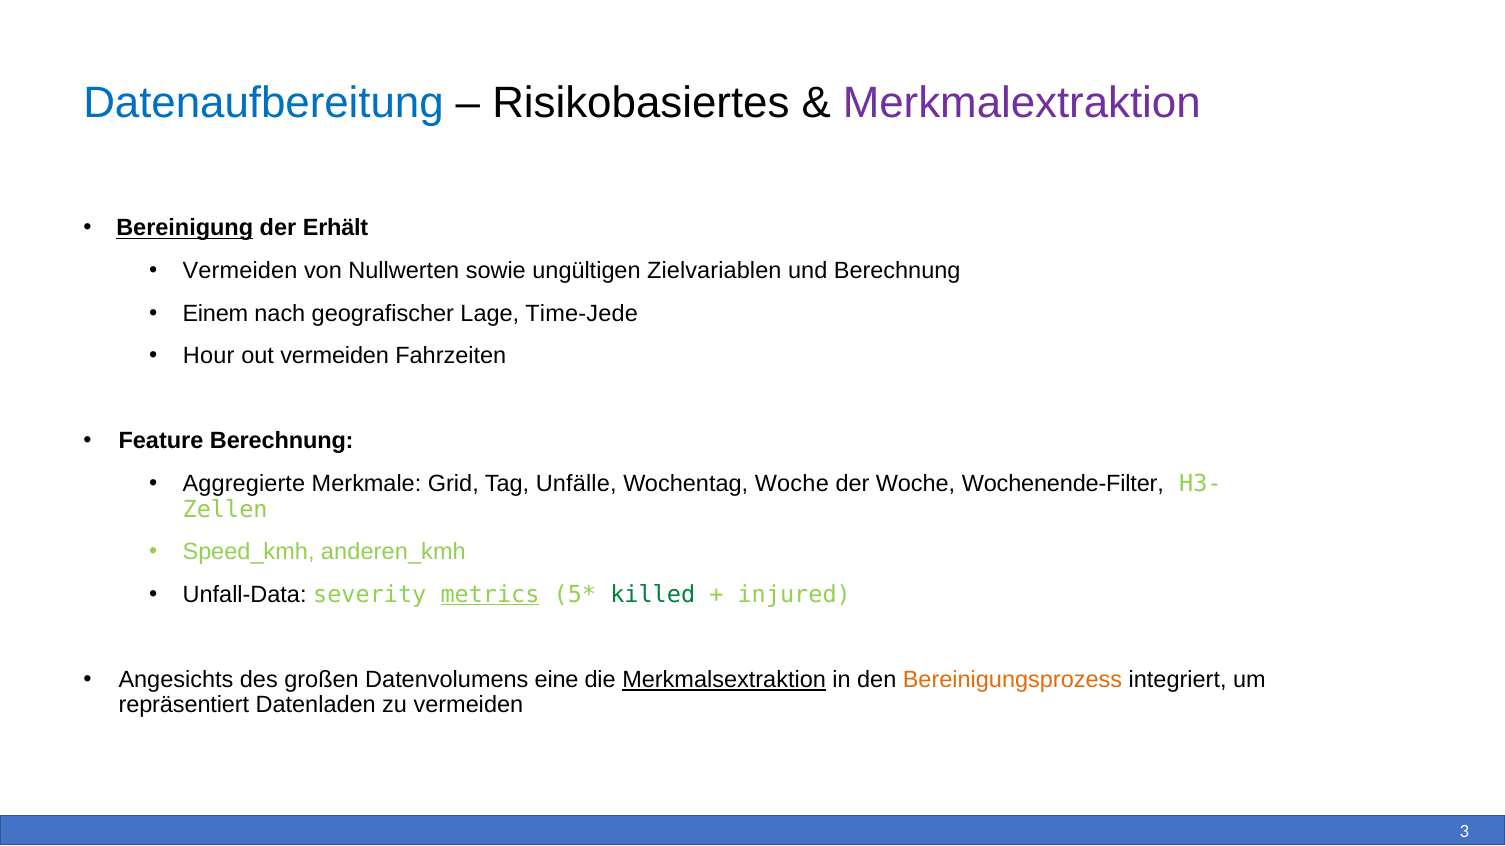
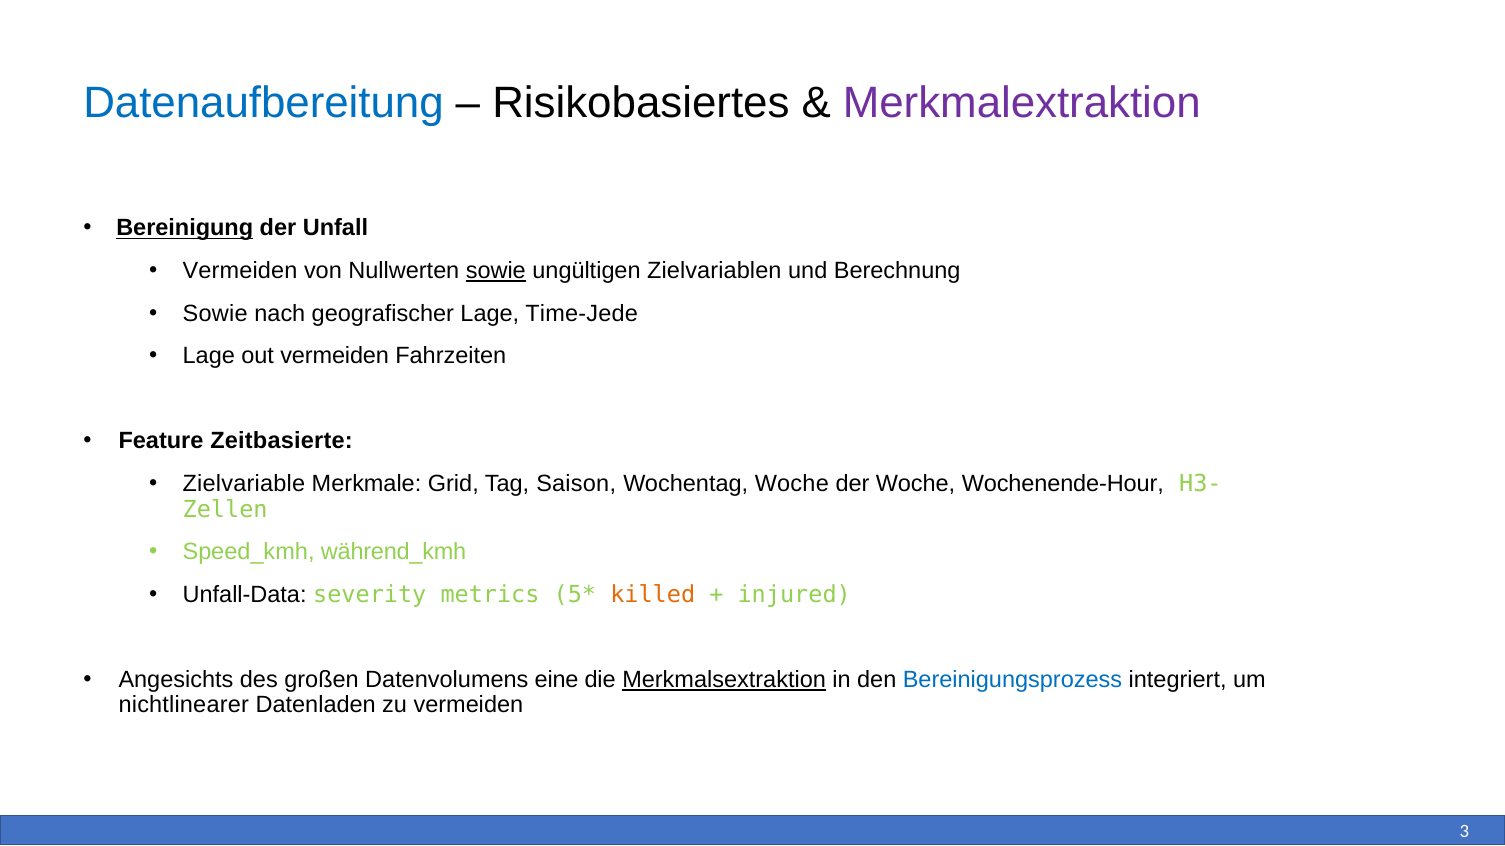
Erhält: Erhält -> Unfall (335, 228)
sowie underline: none -> present (496, 271)
Einem: Einem -> Sowie (215, 314)
Hour: Hour -> Lage (209, 356)
Feature Berechnung: Berechnung -> Zeitbasierte (282, 442)
Aggregierte: Aggregierte -> Zielvariable (244, 484)
Unfälle: Unfälle -> Saison (576, 484)
Wochenende-Filter: Wochenende-Filter -> Wochenende-Hour (1063, 484)
anderen_kmh: anderen_kmh -> während_kmh (394, 552)
metrics underline: present -> none (490, 595)
killed colour: green -> orange (653, 595)
Bereinigungsprozess colour: orange -> blue (1013, 680)
repräsentiert: repräsentiert -> nichtlinearer (184, 706)
